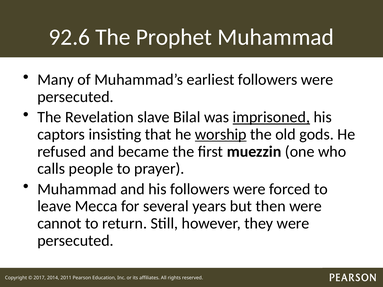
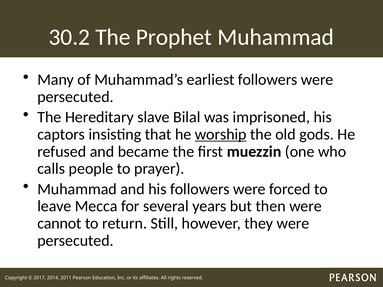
92.6: 92.6 -> 30.2 (69, 37)
Revelation: Revelation -> Hereditary (99, 117)
imprisoned underline: present -> none (271, 117)
